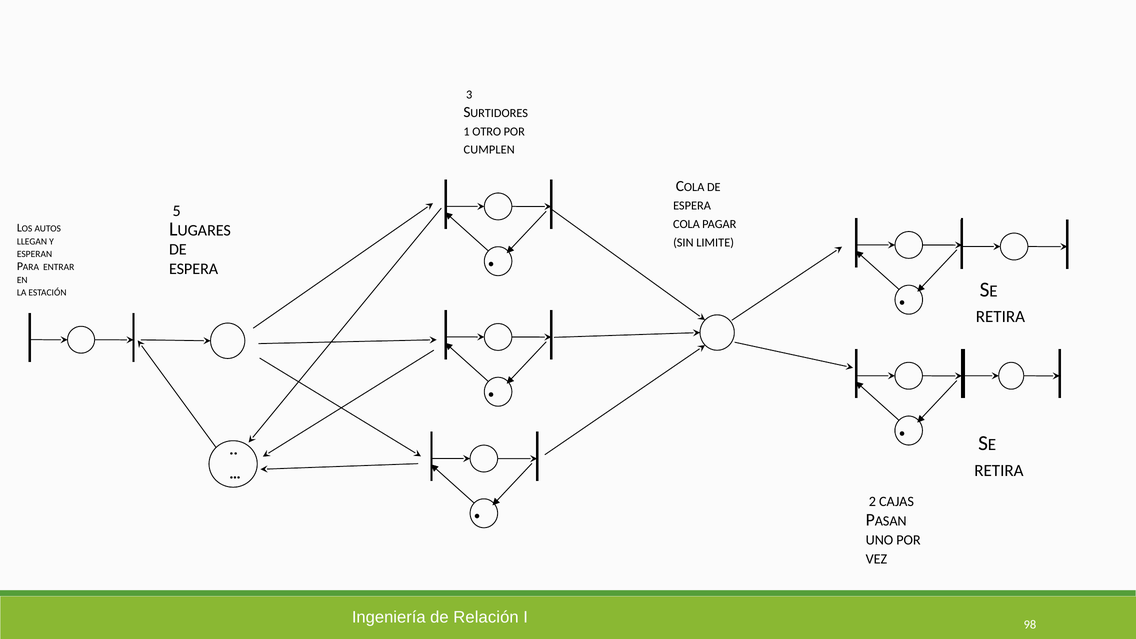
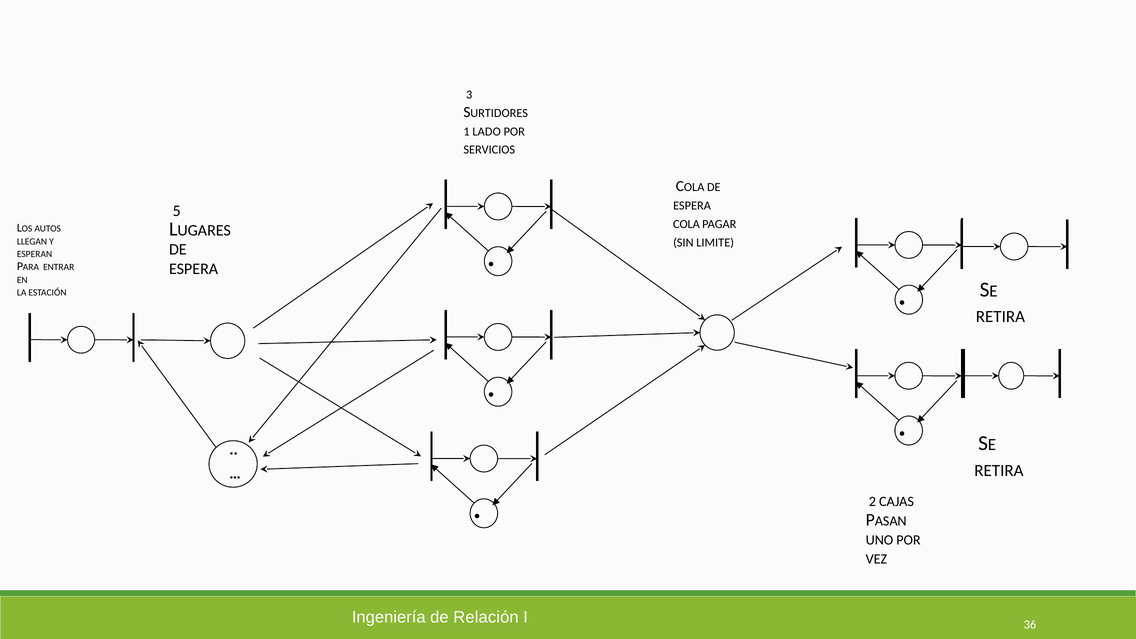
OTRO: OTRO -> LADO (487, 131)
CUMPLEN: CUMPLEN -> SERVICIOS (489, 150)
98: 98 -> 36 (1030, 625)
